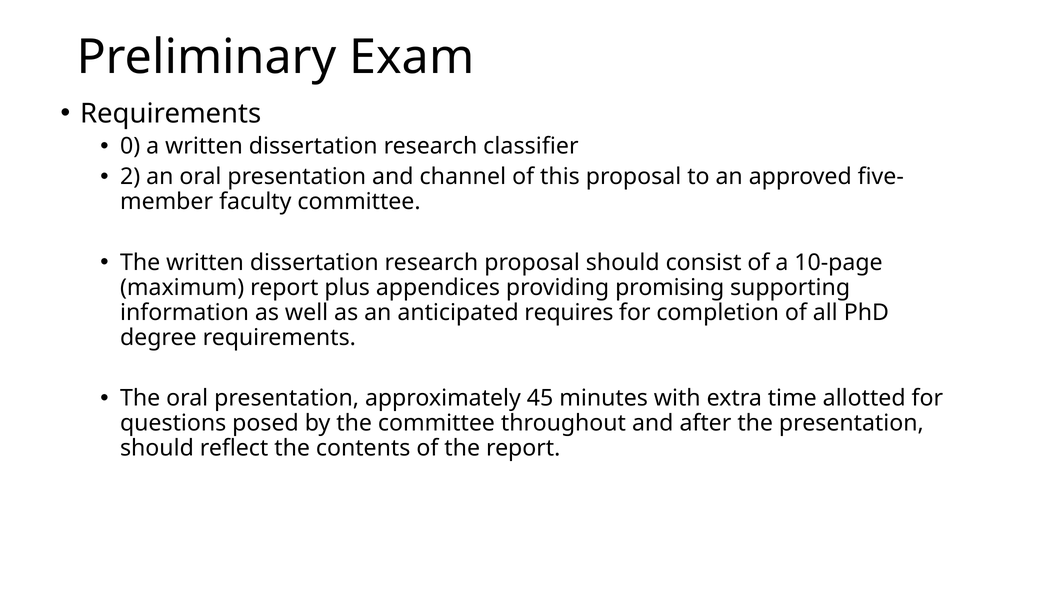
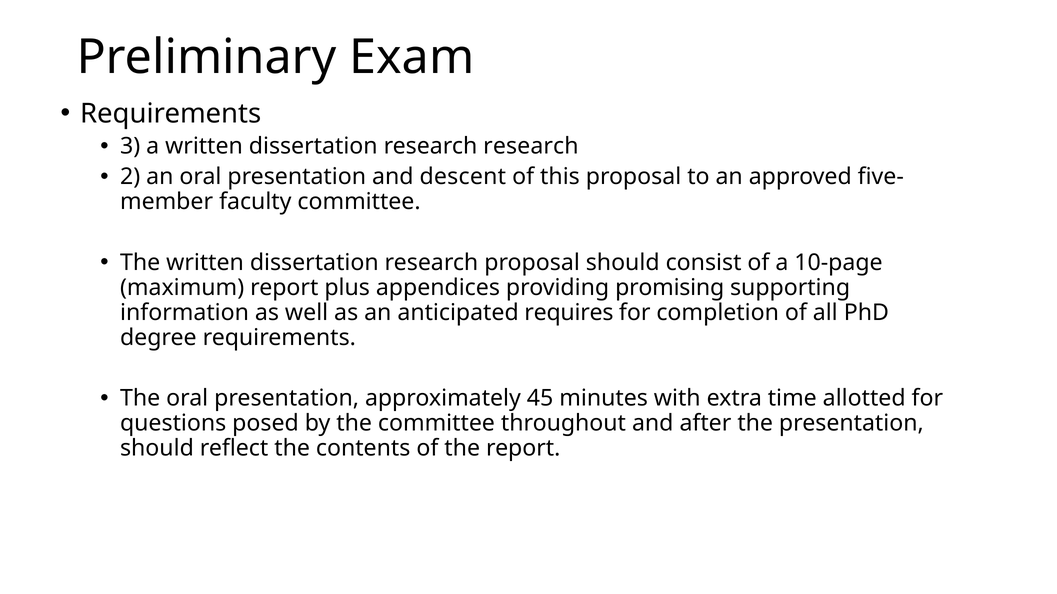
0: 0 -> 3 (130, 146)
research classifier: classifier -> research (531, 146)
channel: channel -> descent (463, 177)
